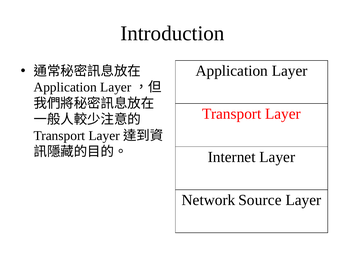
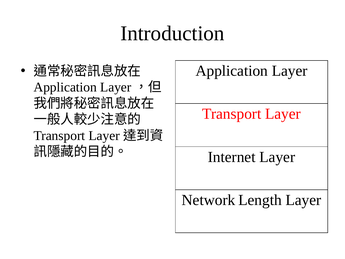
Source: Source -> Length (260, 200)
